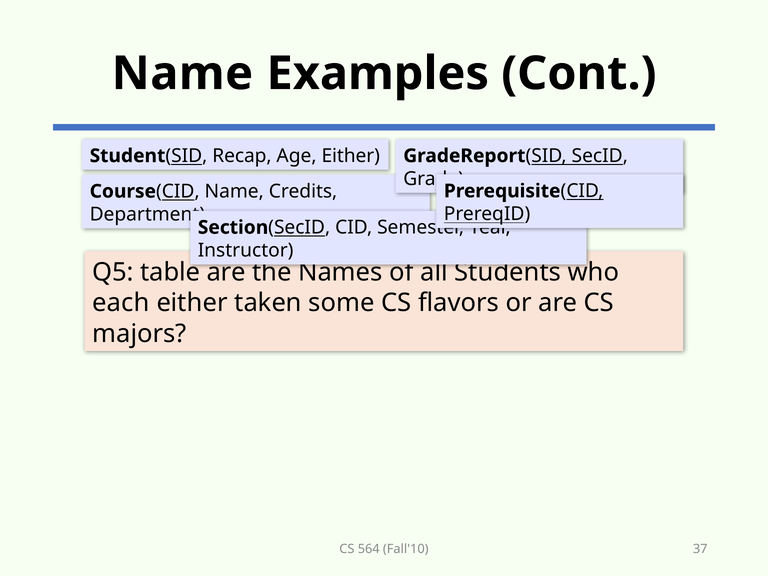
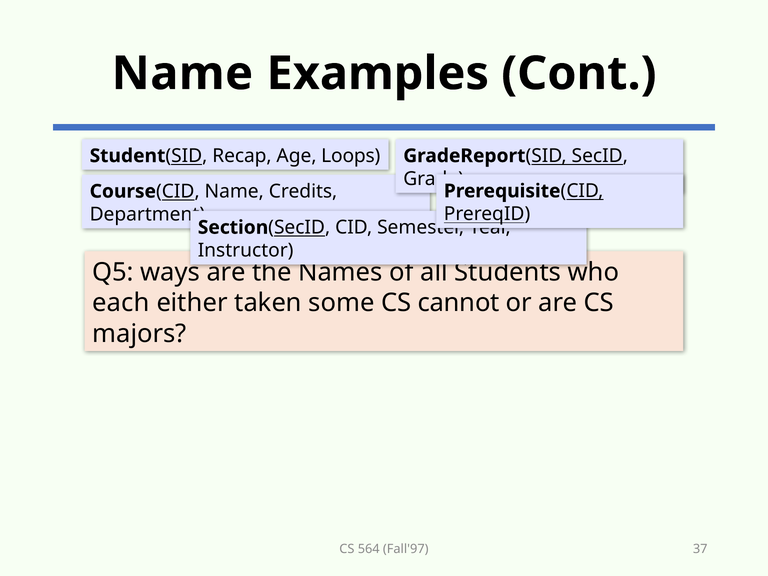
Age Either: Either -> Loops (351, 156)
table: table -> ways (170, 272)
flavors: flavors -> cannot (459, 303)
Fall'10: Fall'10 -> Fall'97 (406, 549)
